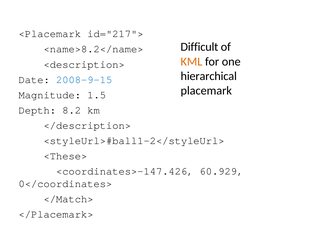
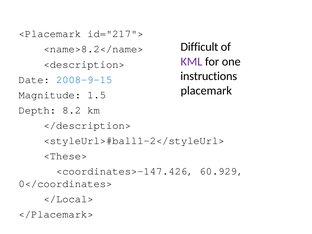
KML colour: orange -> purple (191, 62)
hierarchical: hierarchical -> instructions (209, 76)
</Match>: </Match> -> </Local> (69, 199)
